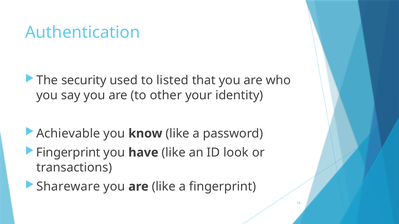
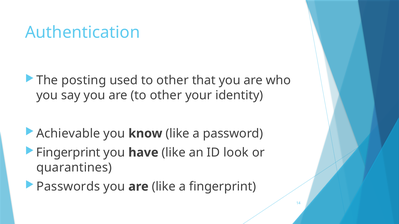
security: security -> posting (84, 80)
used to listed: listed -> other (173, 80)
transactions: transactions -> quarantines (74, 168)
Shareware: Shareware -> Passwords (68, 187)
